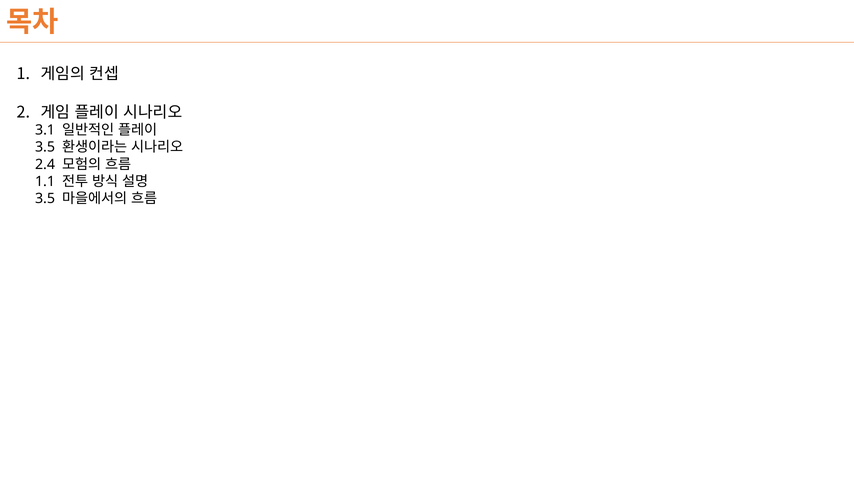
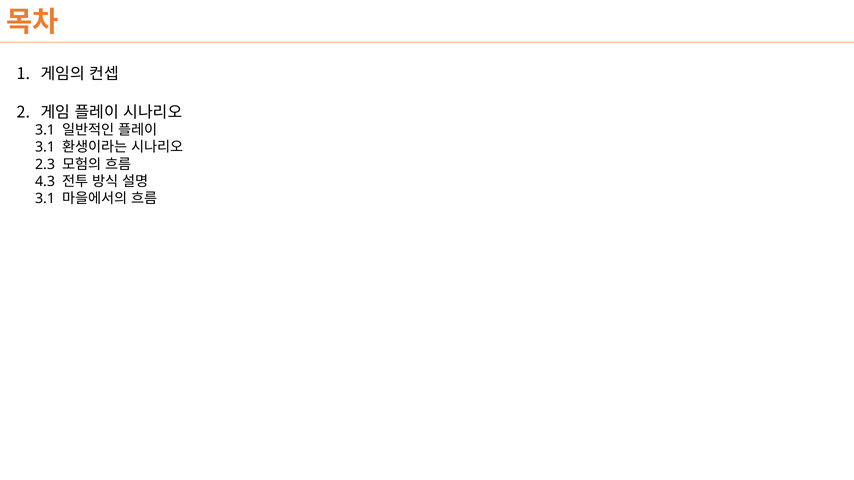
3.5: 3.5 -> 3.1 (45, 147)
2.4: 2.4 -> 2.3 (45, 164)
1.1: 1.1 -> 4.3 (45, 182)
3.5: 3.5 -> 3.1 (45, 199)
